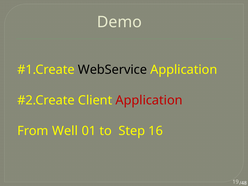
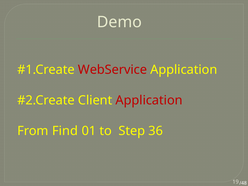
WebService colour: black -> red (113, 70)
Well: Well -> Find (65, 131)
16: 16 -> 36 (156, 131)
